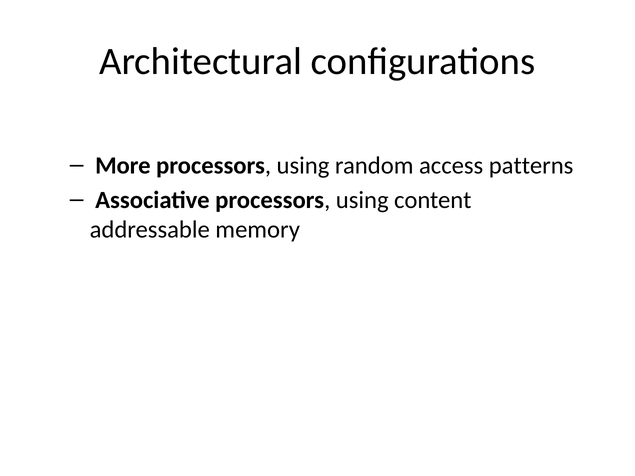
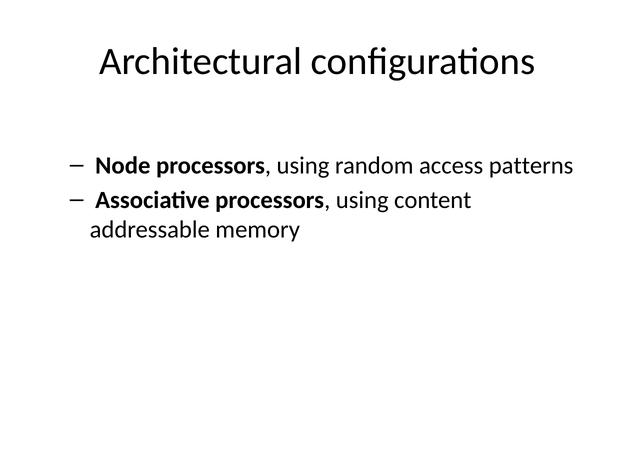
More: More -> Node (123, 165)
